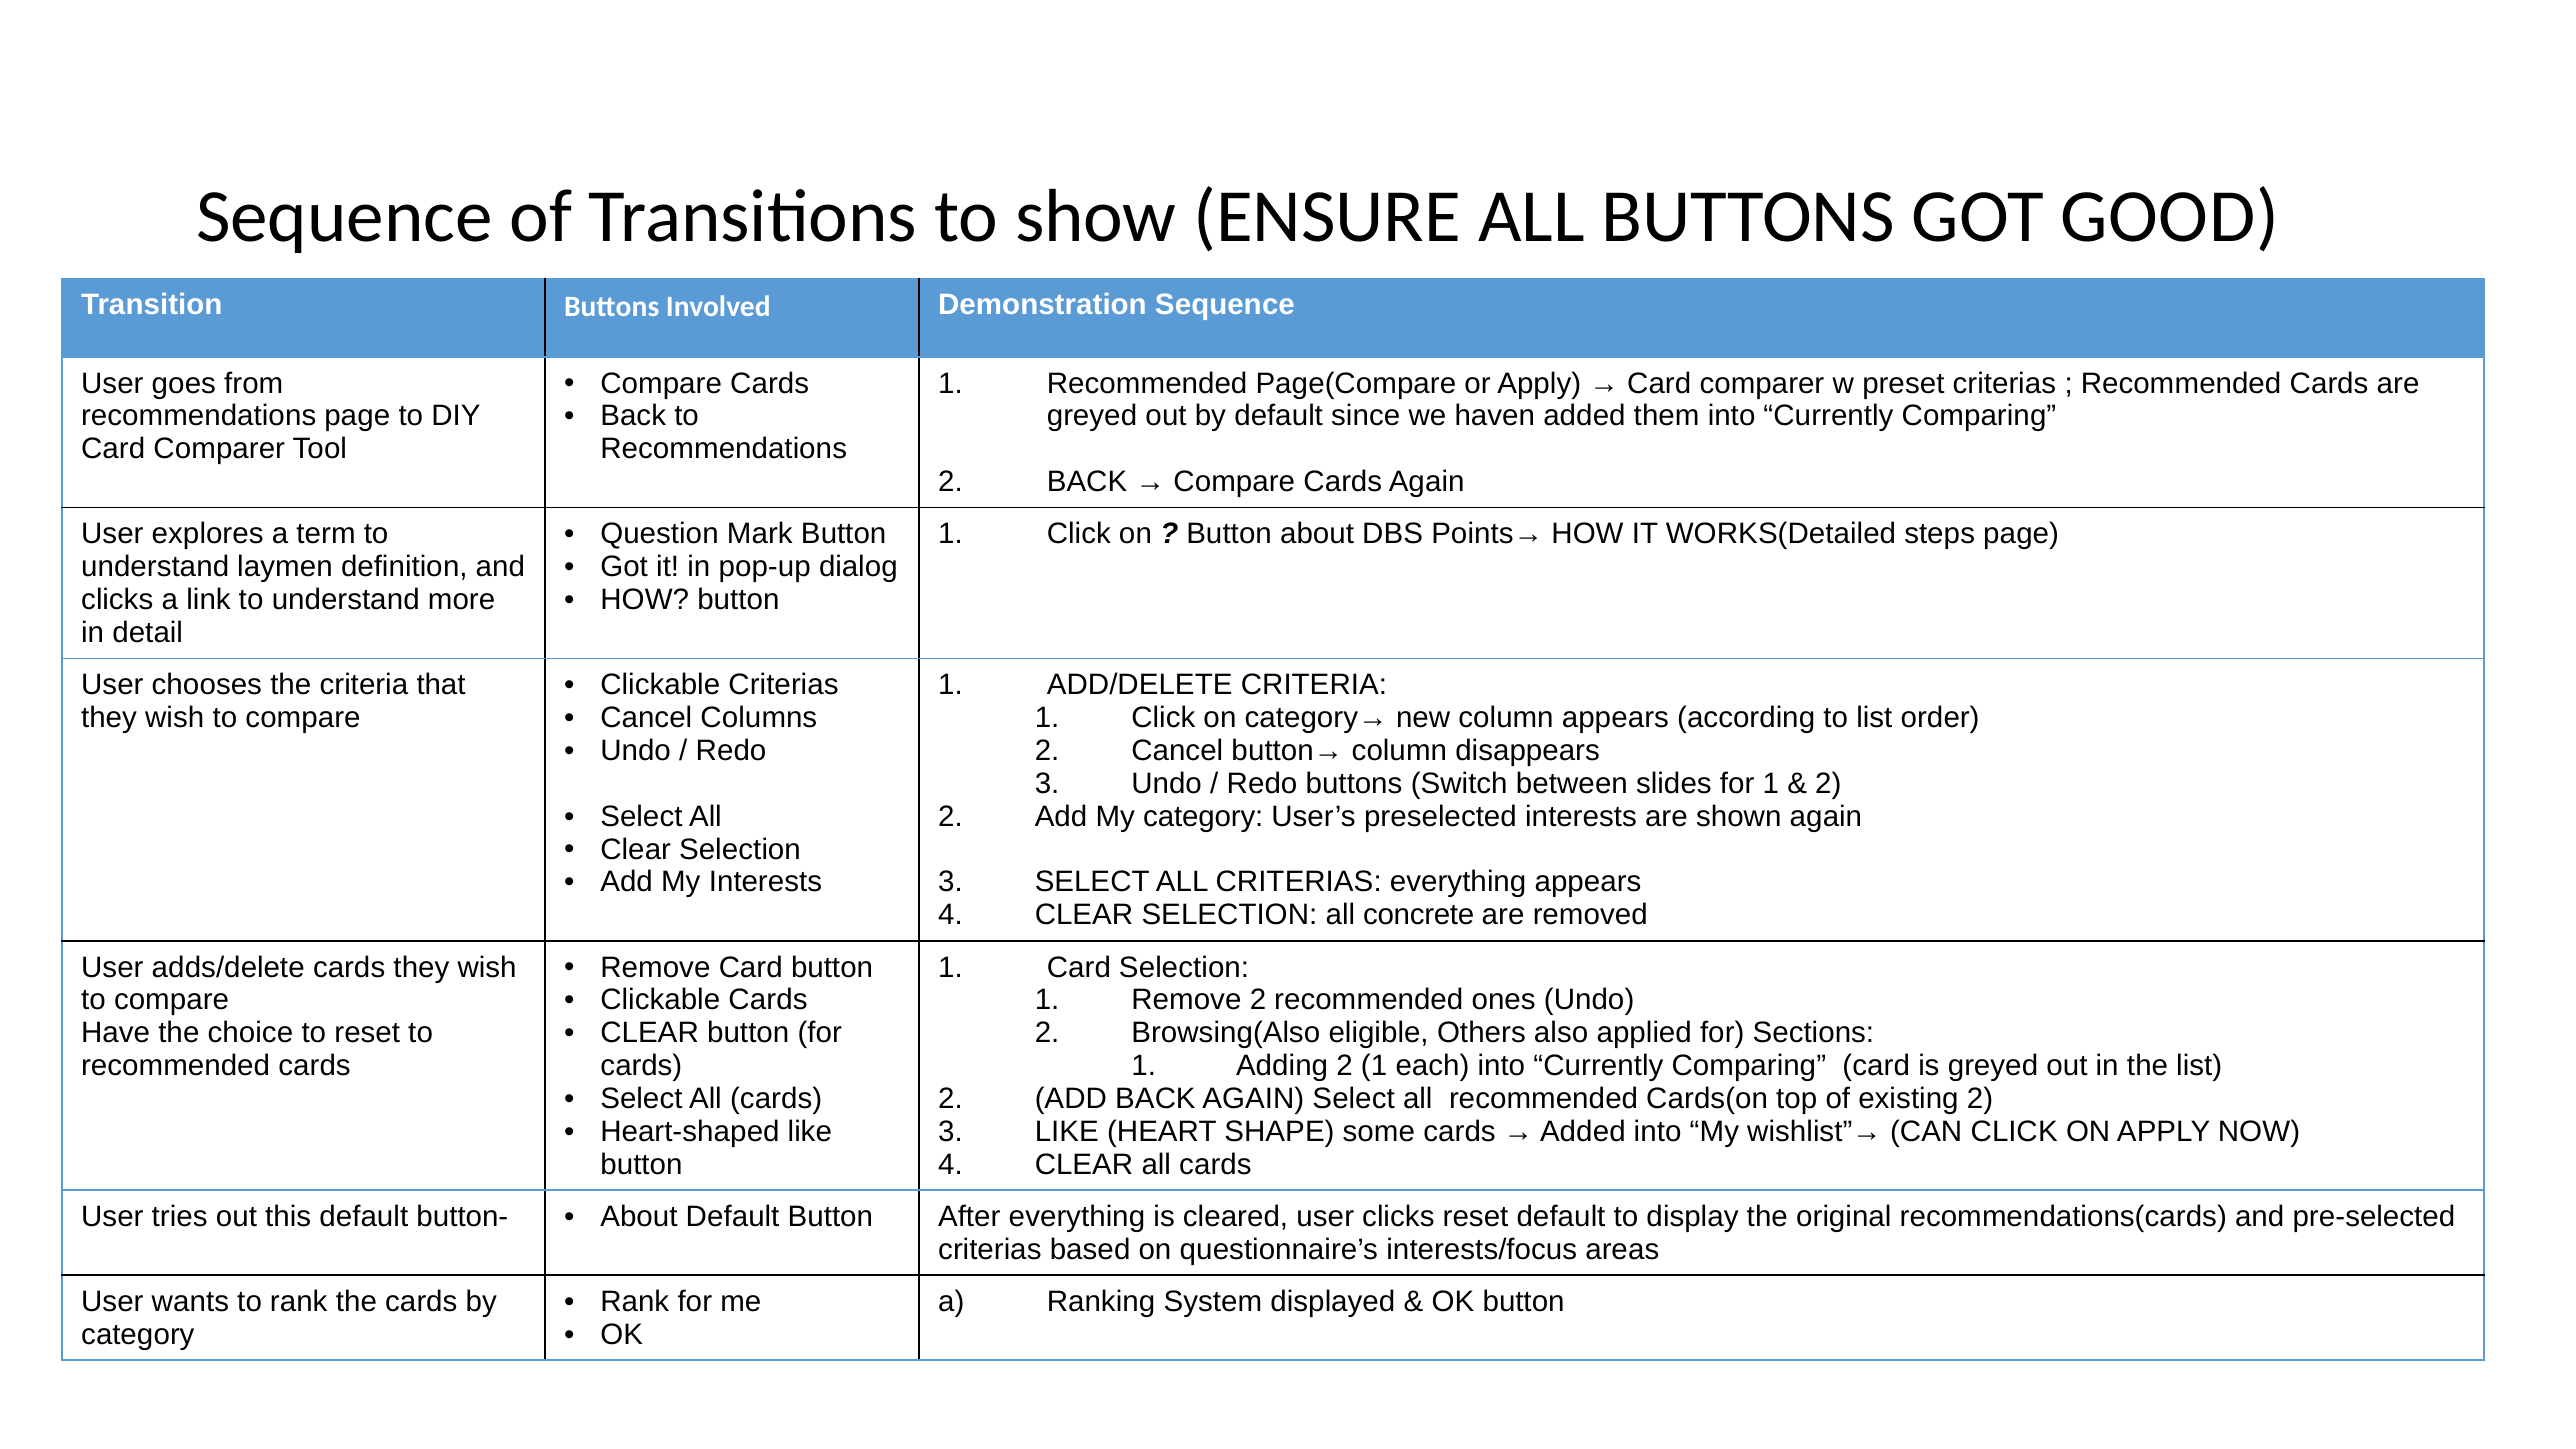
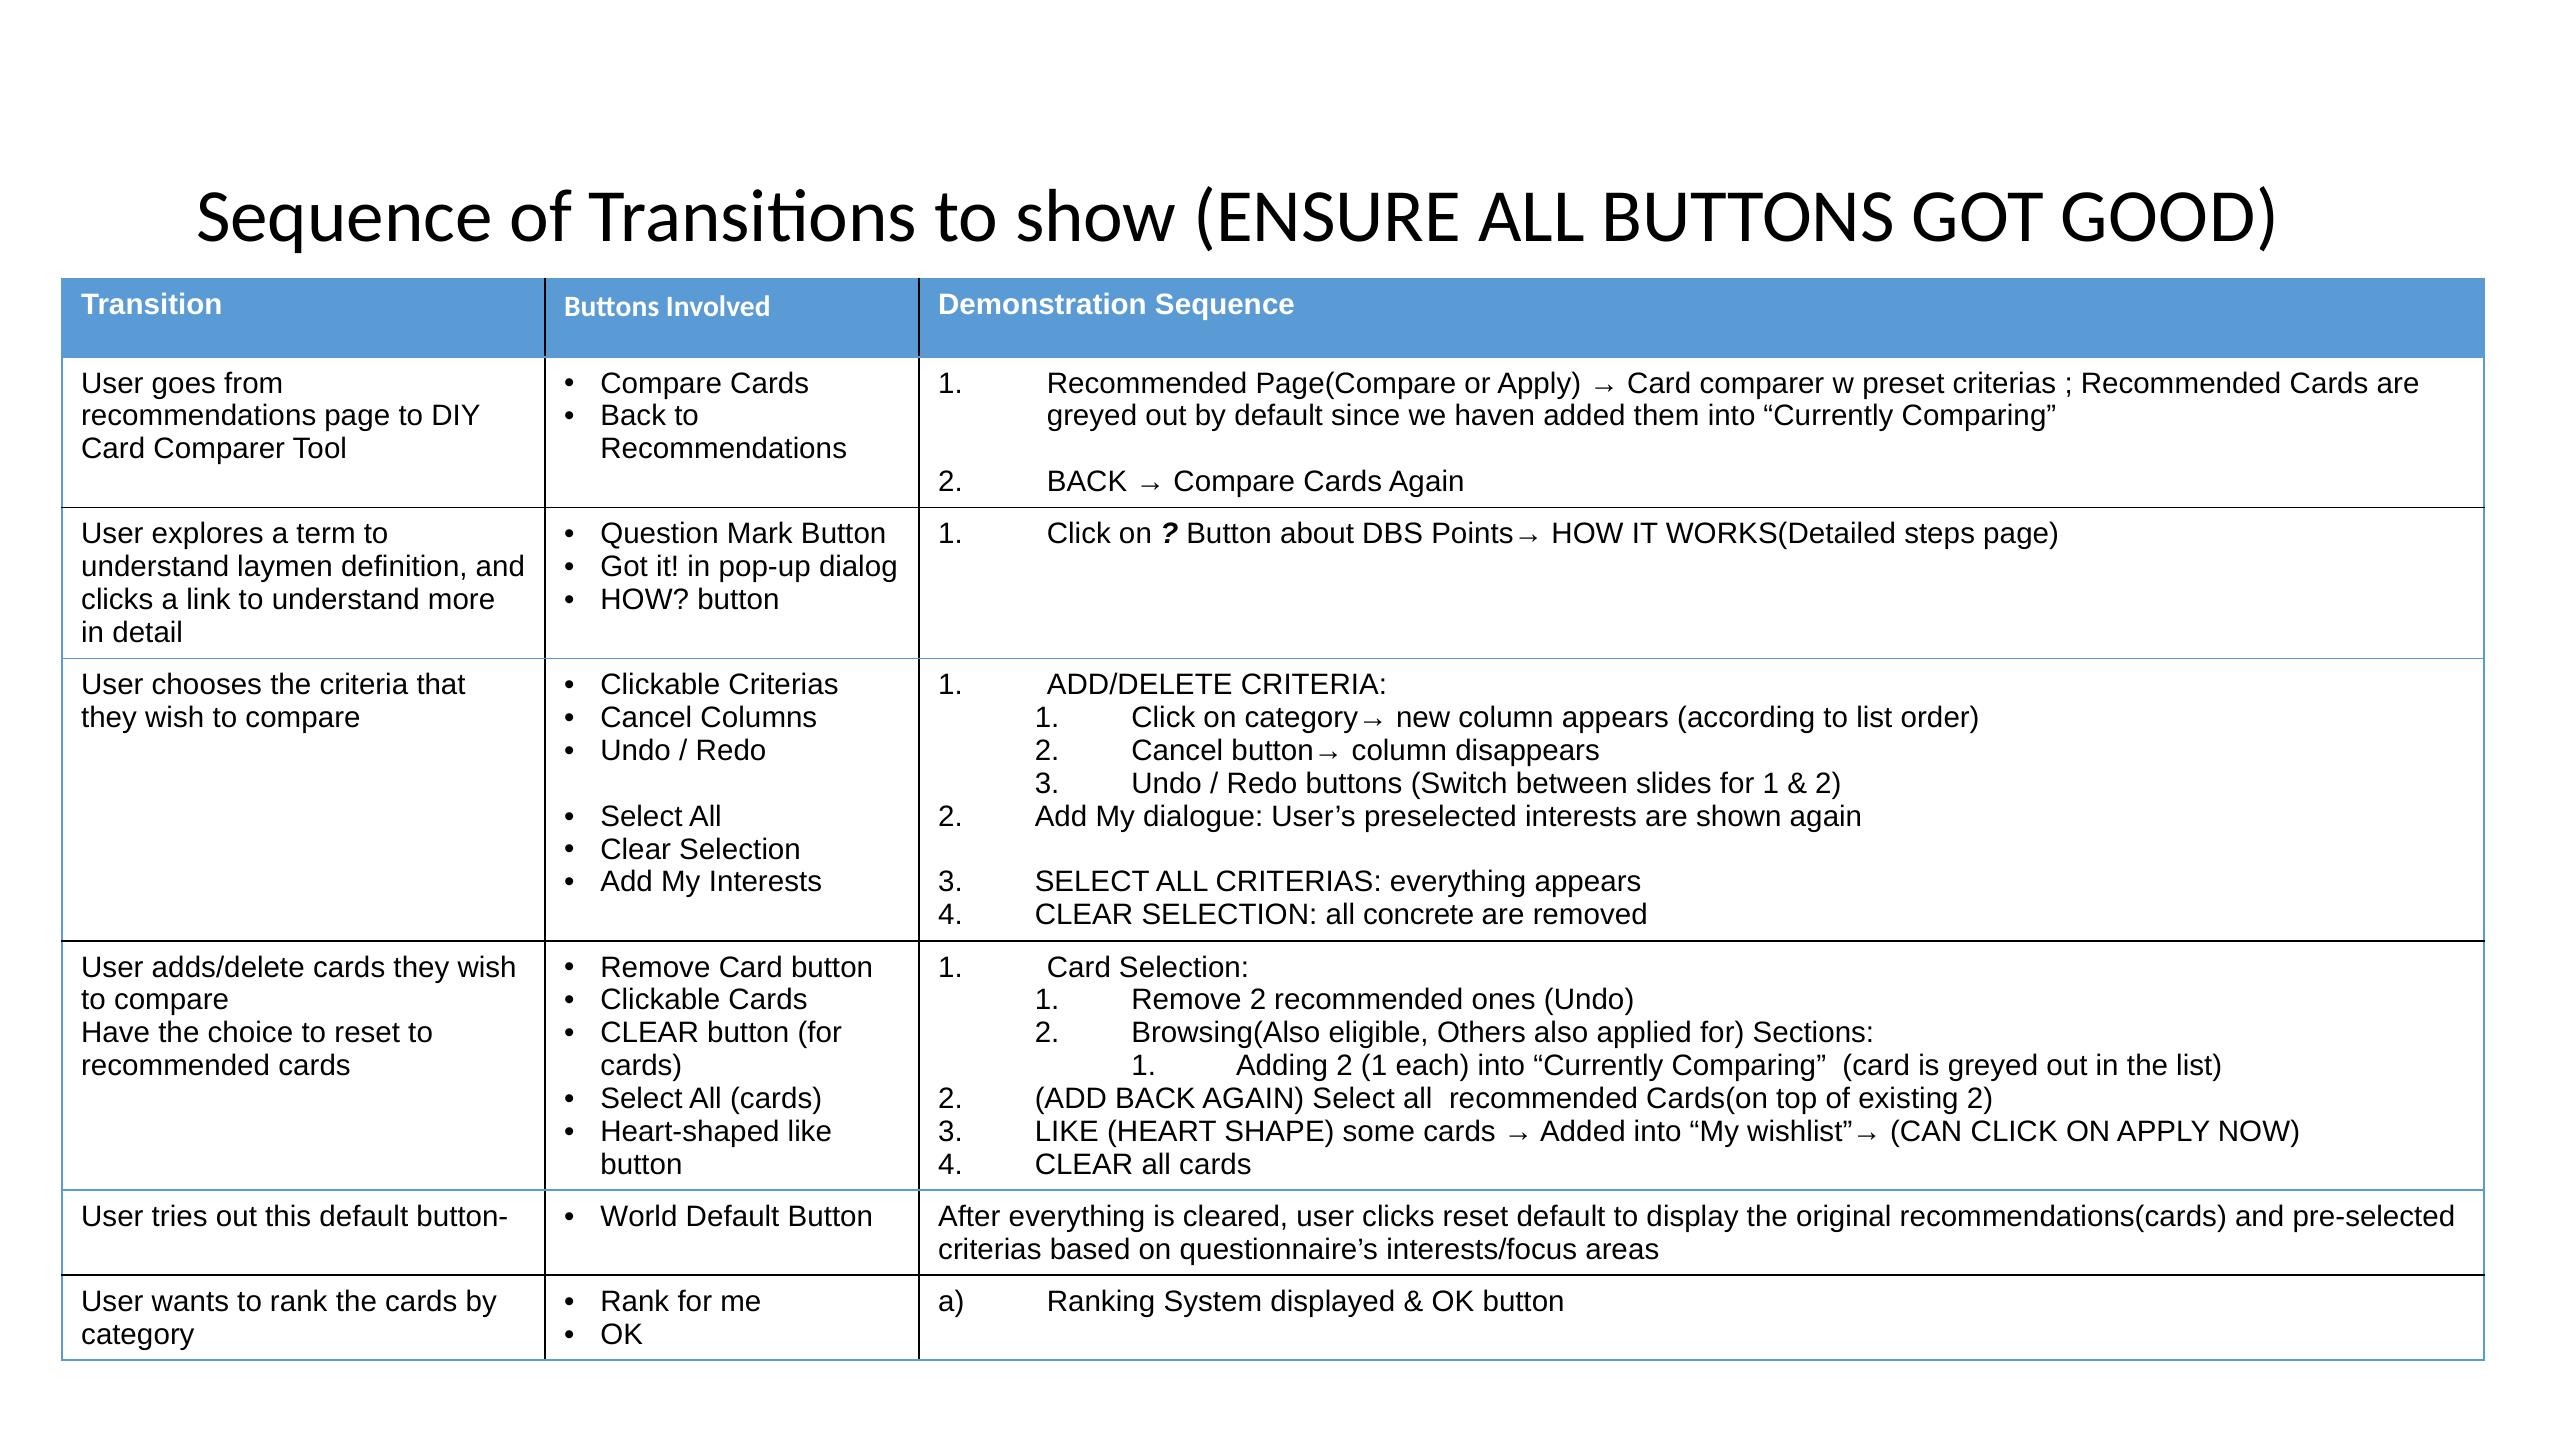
My category: category -> dialogue (1203, 816)
About: About -> World (639, 1217)
